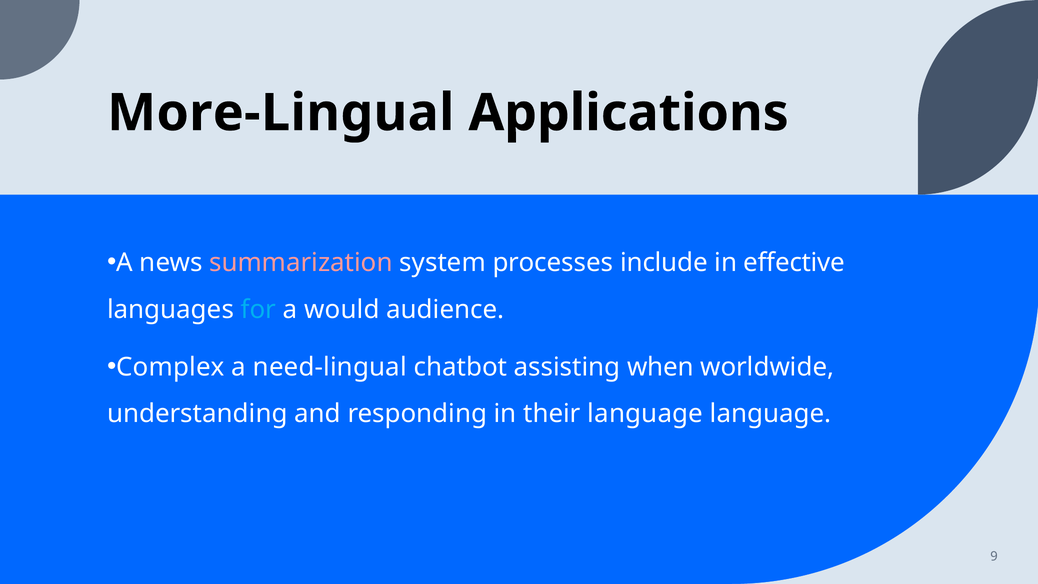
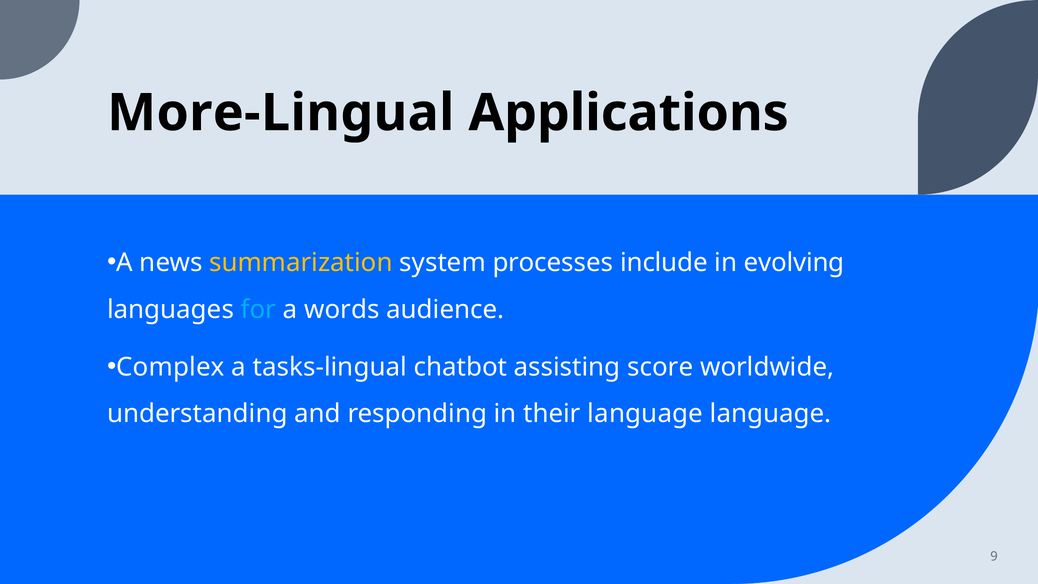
summarization colour: pink -> yellow (301, 263)
effective: effective -> evolving (794, 263)
would: would -> words (342, 309)
need-lingual: need-lingual -> tasks-lingual (330, 367)
when: when -> score (660, 367)
